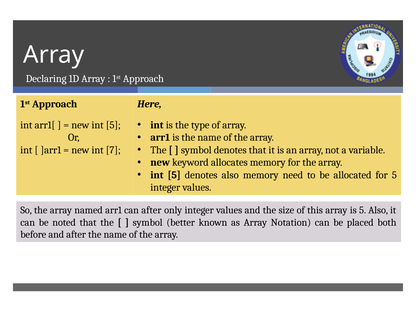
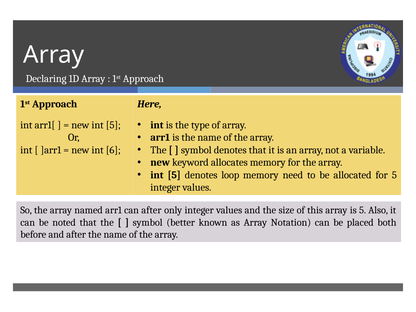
7: 7 -> 6 (113, 150)
denotes also: also -> loop (230, 175)
